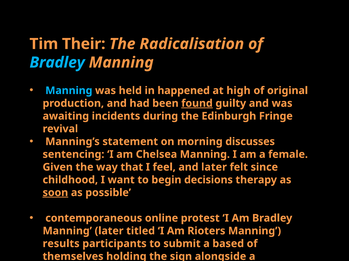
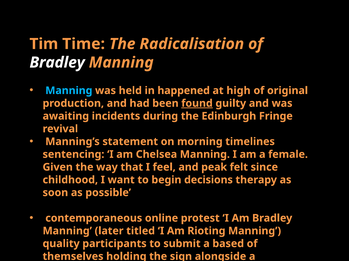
Their: Their -> Time (84, 44)
Bradley colour: light blue -> white (57, 63)
discusses: discusses -> timelines (250, 142)
and later: later -> peak (214, 168)
soon underline: present -> none (55, 193)
Rioters: Rioters -> Rioting (206, 232)
results: results -> quality (61, 244)
